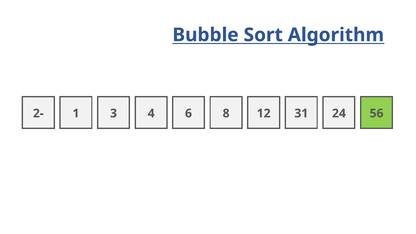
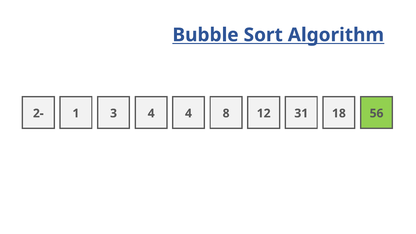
4 6: 6 -> 4 (188, 113)
24: 24 -> 18 (339, 113)
